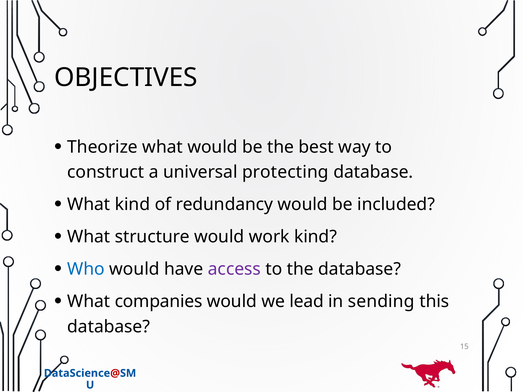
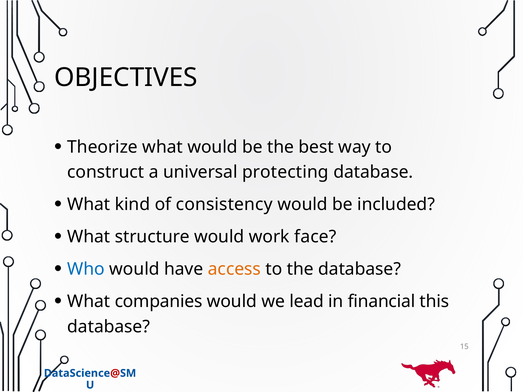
redundancy: redundancy -> consistency (224, 205)
work kind: kind -> face (315, 237)
access colour: purple -> orange (234, 269)
sending: sending -> financial (381, 302)
